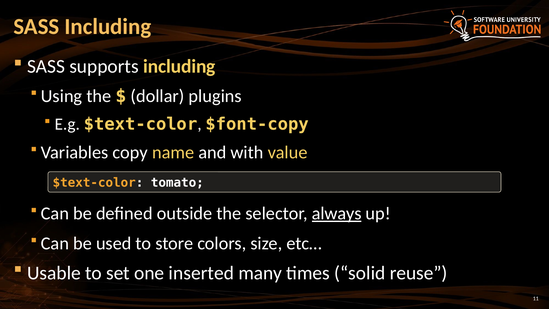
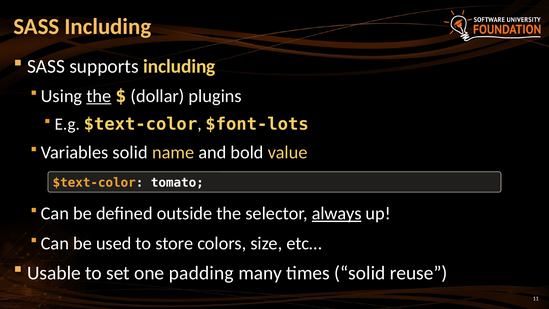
the underline: none -> present (99, 96)
$font-copy: $font-copy -> $font-lots (257, 124)
Variables copy: copy -> solid (130, 152)
with: with -> bold (247, 152)
inserted: inserted -> padding (201, 273)
